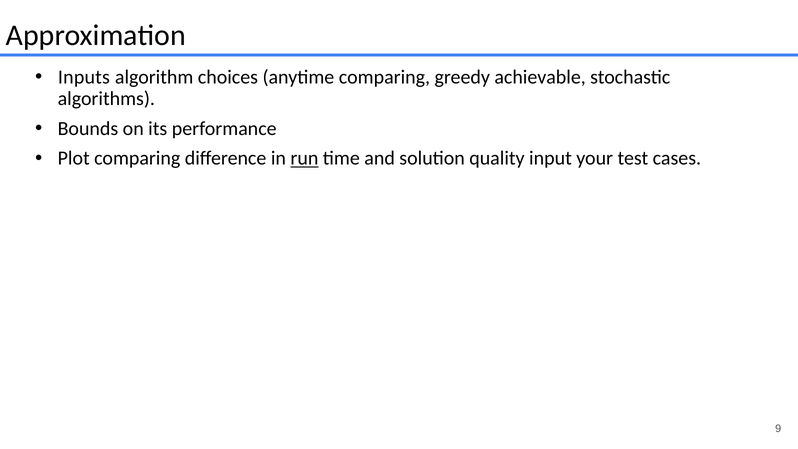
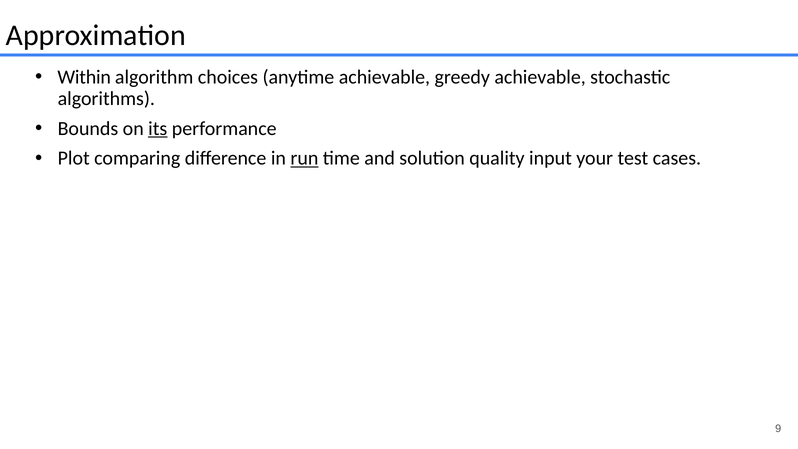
Inputs: Inputs -> Within (84, 77)
anytime comparing: comparing -> achievable (384, 77)
its underline: none -> present (158, 128)
